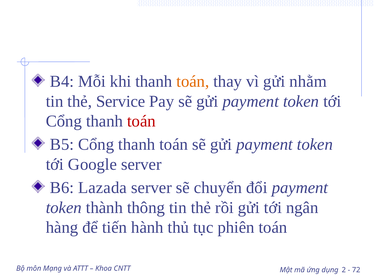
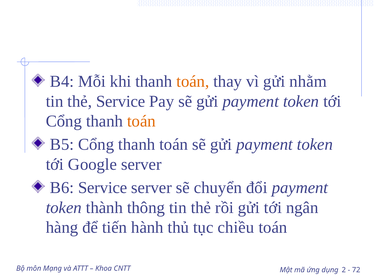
toán colour: red -> orange (141, 121)
B6 Lazada: Lazada -> Service (103, 188)
phiên: phiên -> chiều (236, 228)
